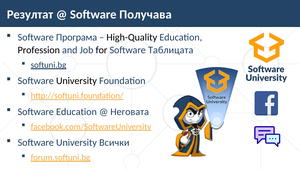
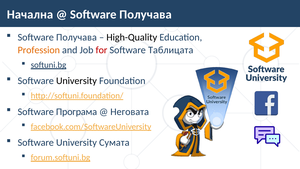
Резултат: Резултат -> Начална (30, 14)
Програма: Програма -> Получава (76, 37)
Profession colour: black -> orange (39, 50)
for colour: black -> red (102, 50)
Software Education: Education -> Програма (77, 112)
Всички: Всички -> Сумата (114, 142)
